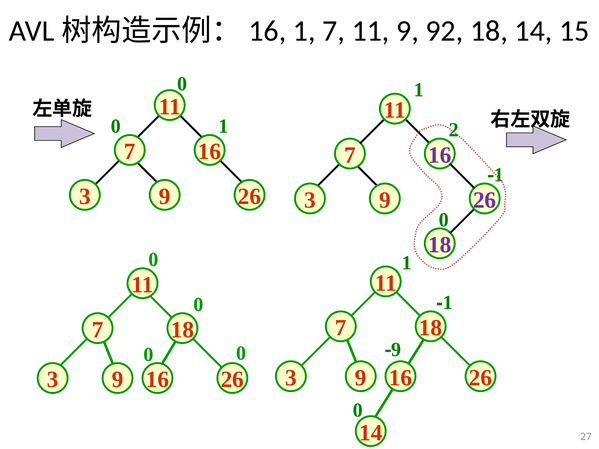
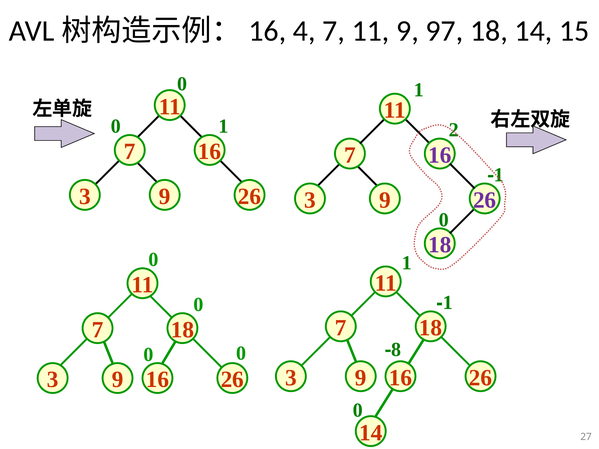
1: 1 -> 4 (304, 31)
92: 92 -> 97 (444, 31)
9: 9 -> 8 (396, 350)
